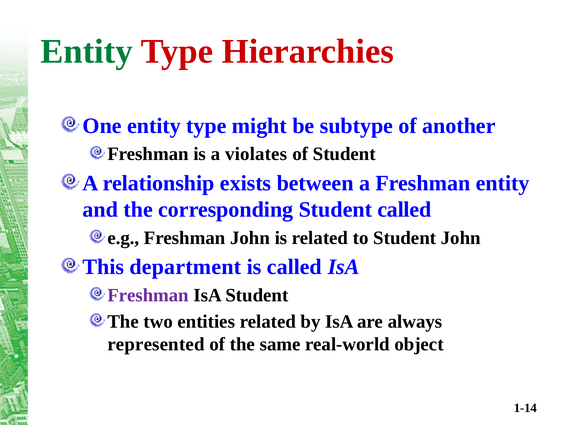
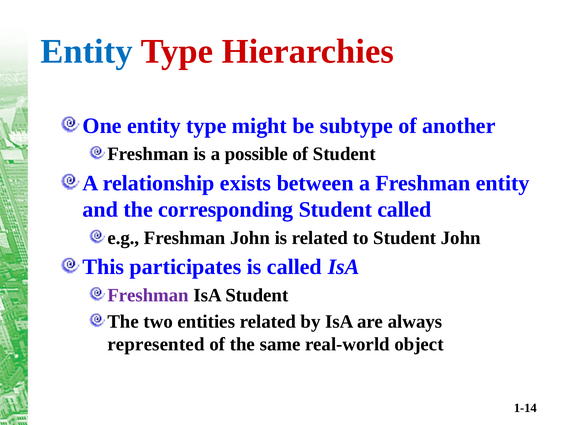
Entity colour: green -> blue (87, 51)
violates: violates -> possible (256, 154)
department: department -> participates (185, 267)
